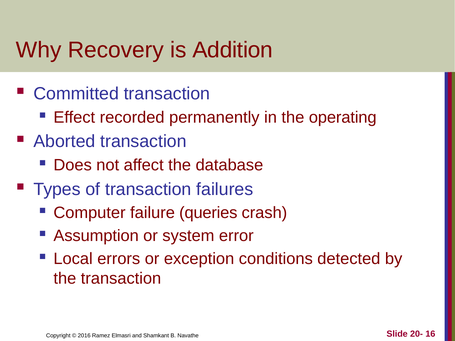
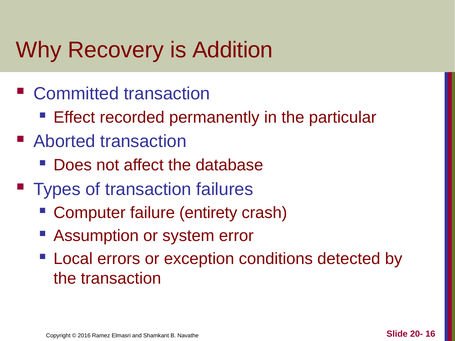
operating: operating -> particular (343, 117)
queries: queries -> entirety (208, 213)
